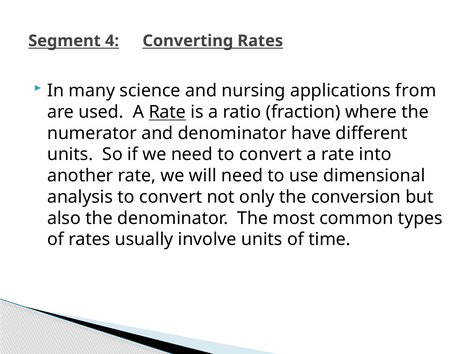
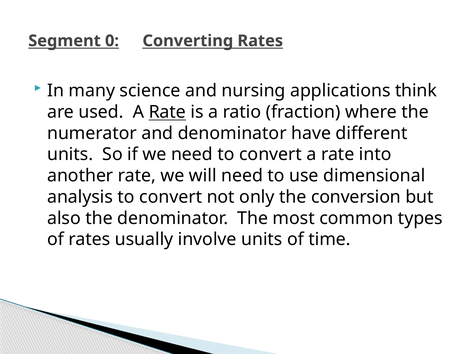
4: 4 -> 0 (112, 41)
from: from -> think (416, 91)
